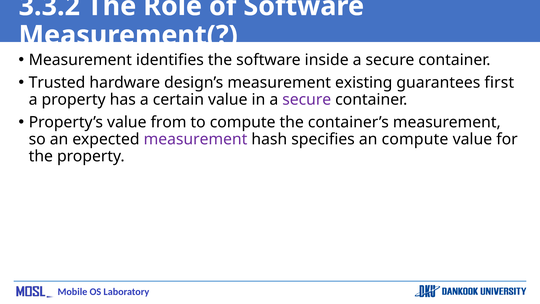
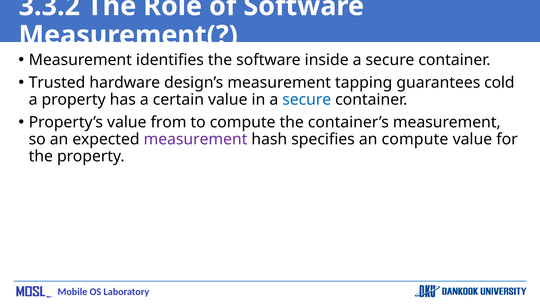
existing: existing -> tapping (364, 82)
first: first -> cold (499, 82)
secure colour: purple -> blue (307, 99)
